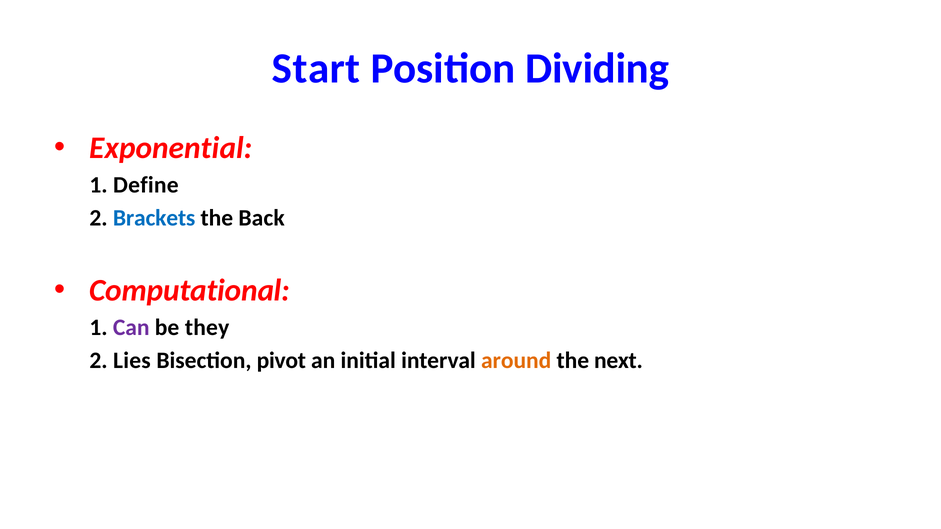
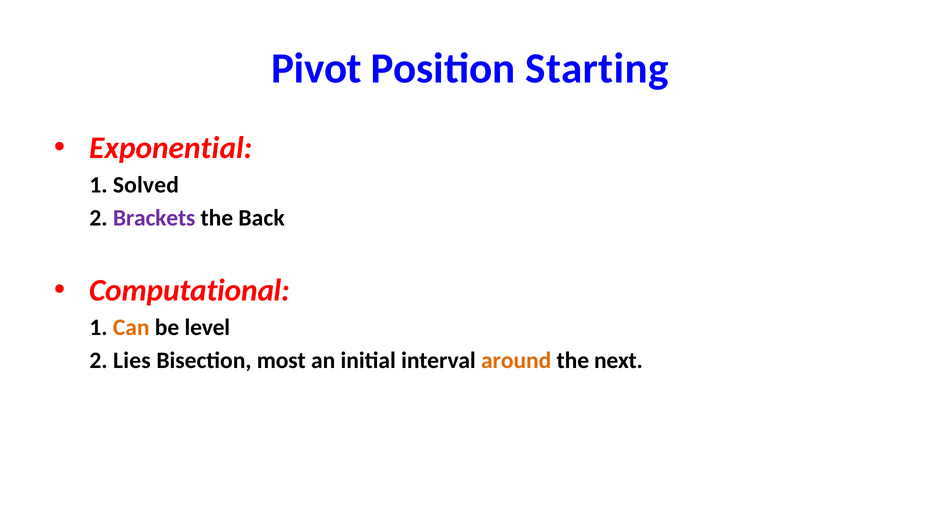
Start: Start -> Pivot (317, 68)
Dividing: Dividing -> Starting (597, 68)
Define: Define -> Solved (146, 185)
Brackets colour: blue -> purple (154, 218)
Can colour: purple -> orange (131, 328)
they: they -> level (207, 328)
pivot: pivot -> most (281, 361)
